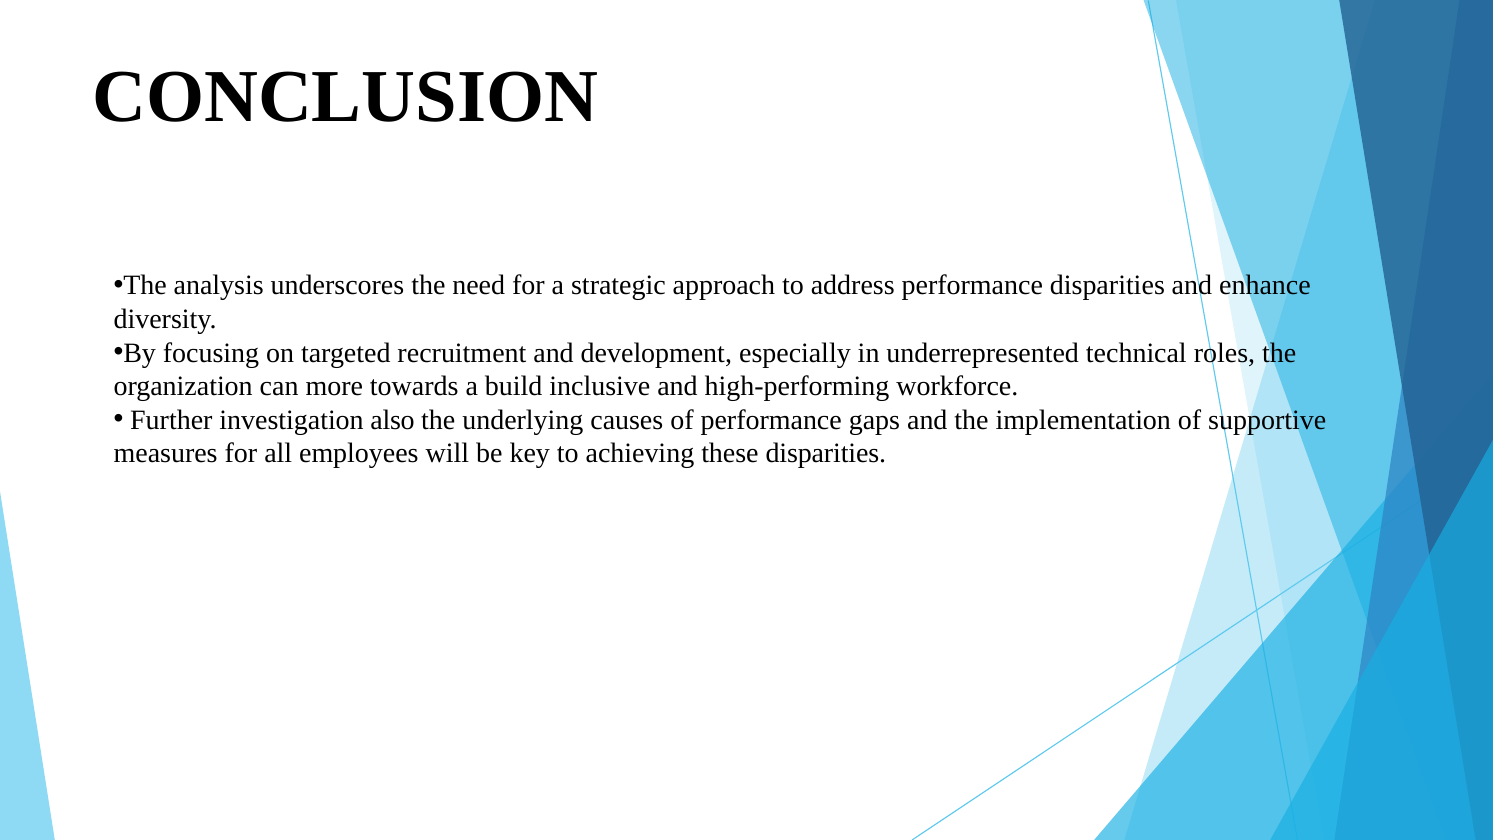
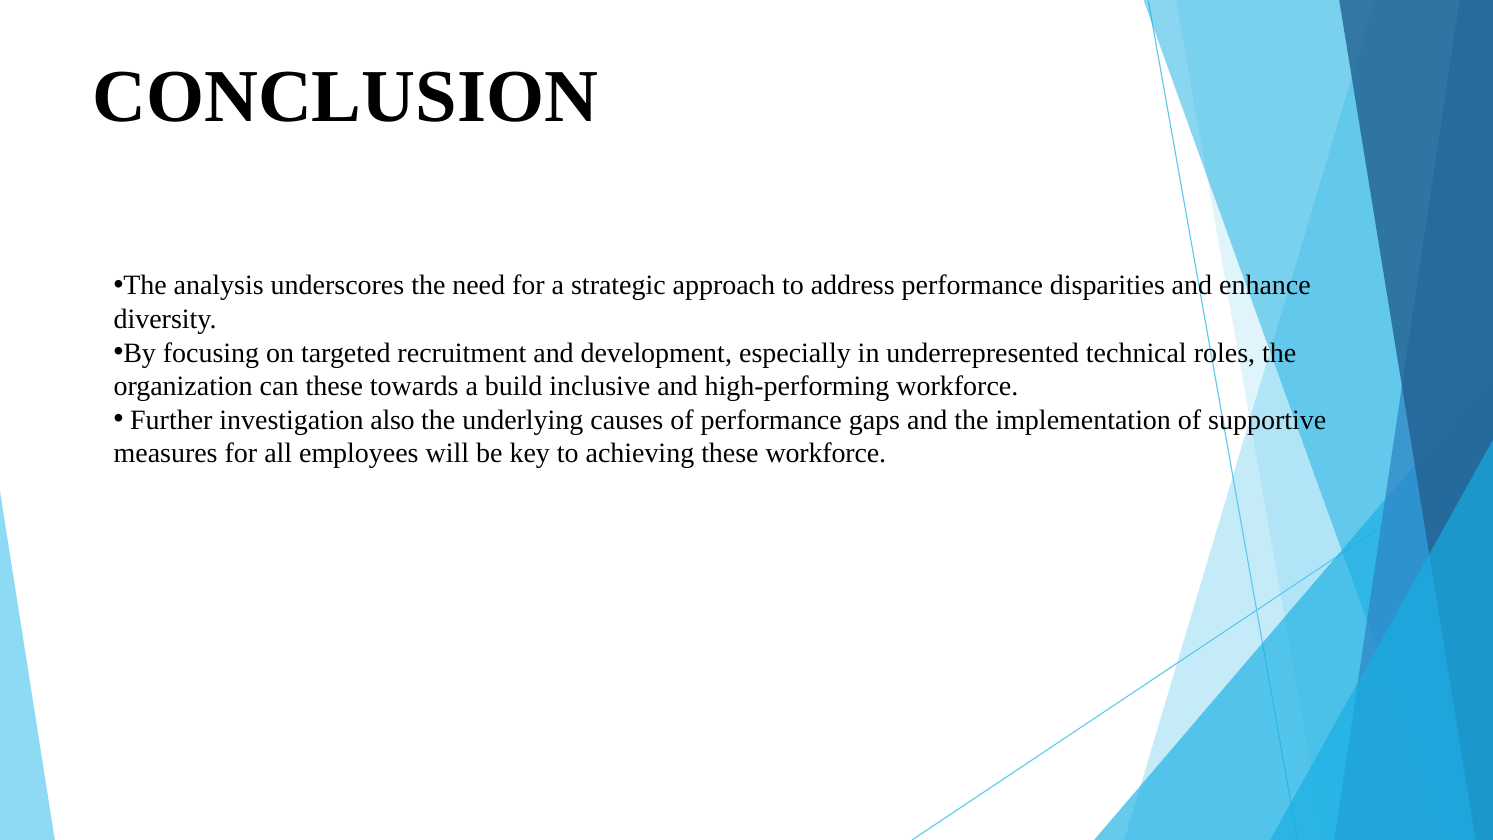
can more: more -> these (334, 386)
these disparities: disparities -> workforce (826, 453)
